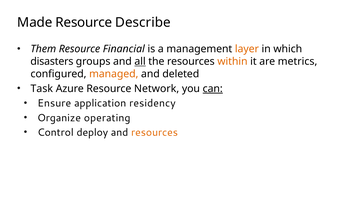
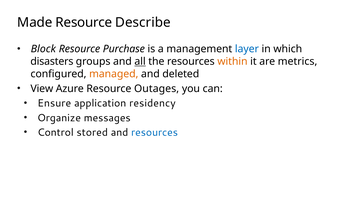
Them: Them -> Block (43, 49)
Financial: Financial -> Purchase (124, 49)
layer colour: orange -> blue (247, 49)
Task: Task -> View (42, 89)
Network: Network -> Outages (157, 89)
can underline: present -> none (213, 89)
operating: operating -> messages (107, 118)
deploy: deploy -> stored (92, 132)
resources colour: orange -> blue (155, 132)
